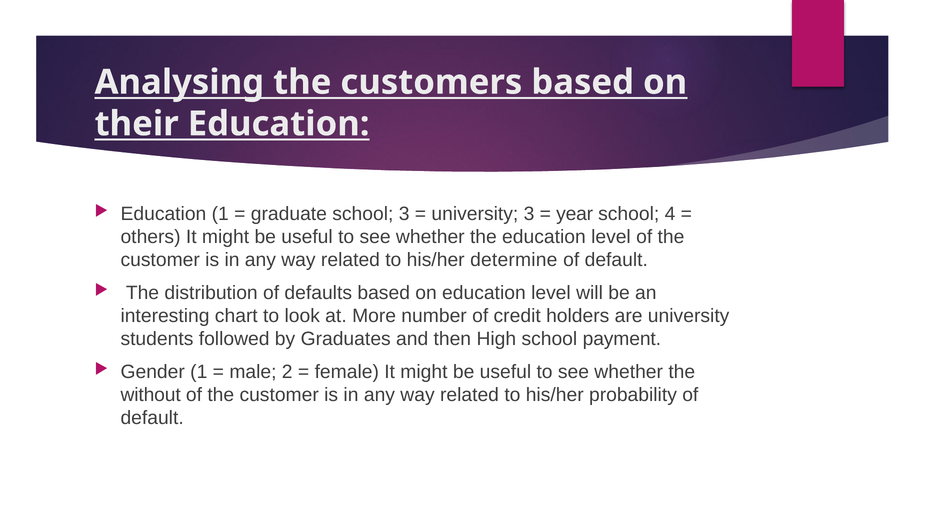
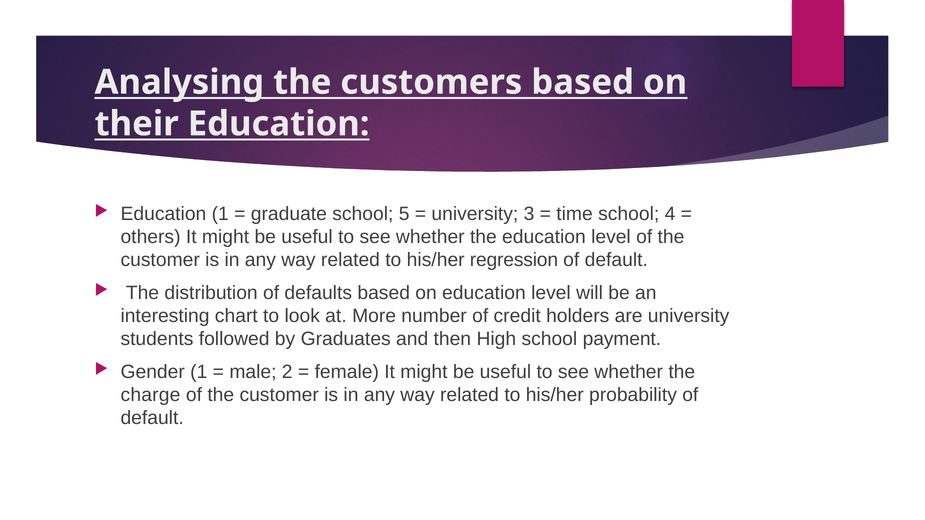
school 3: 3 -> 5 (404, 214)
year: year -> time (575, 214)
determine: determine -> regression (514, 260)
without: without -> charge (150, 395)
